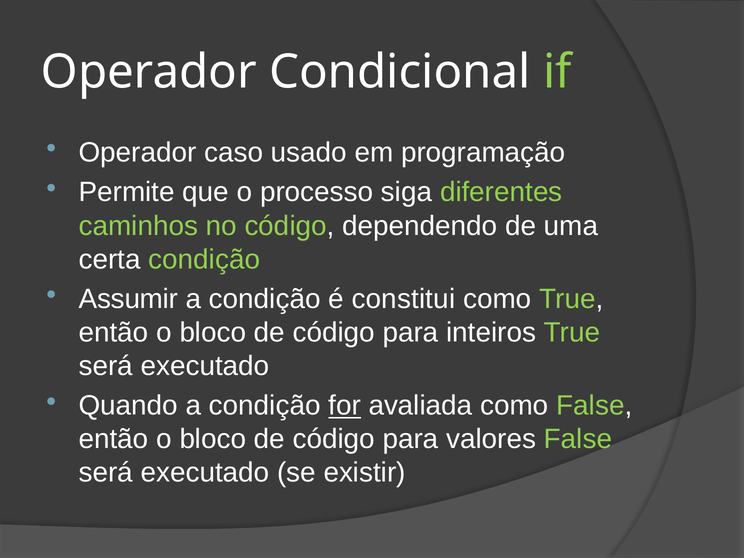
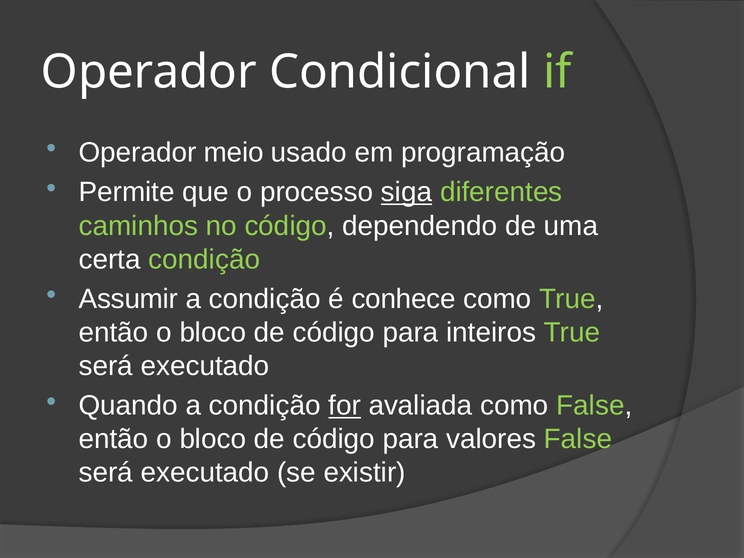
caso: caso -> meio (234, 153)
siga underline: none -> present (407, 192)
constitui: constitui -> conhece (404, 299)
